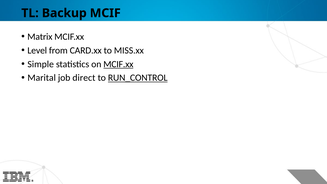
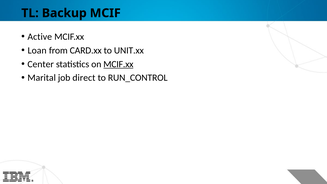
Matrix: Matrix -> Active (40, 37)
Level: Level -> Loan (37, 50)
MISS.xx: MISS.xx -> UNIT.xx (129, 50)
Simple: Simple -> Center (41, 64)
RUN_CONTROL underline: present -> none (138, 78)
